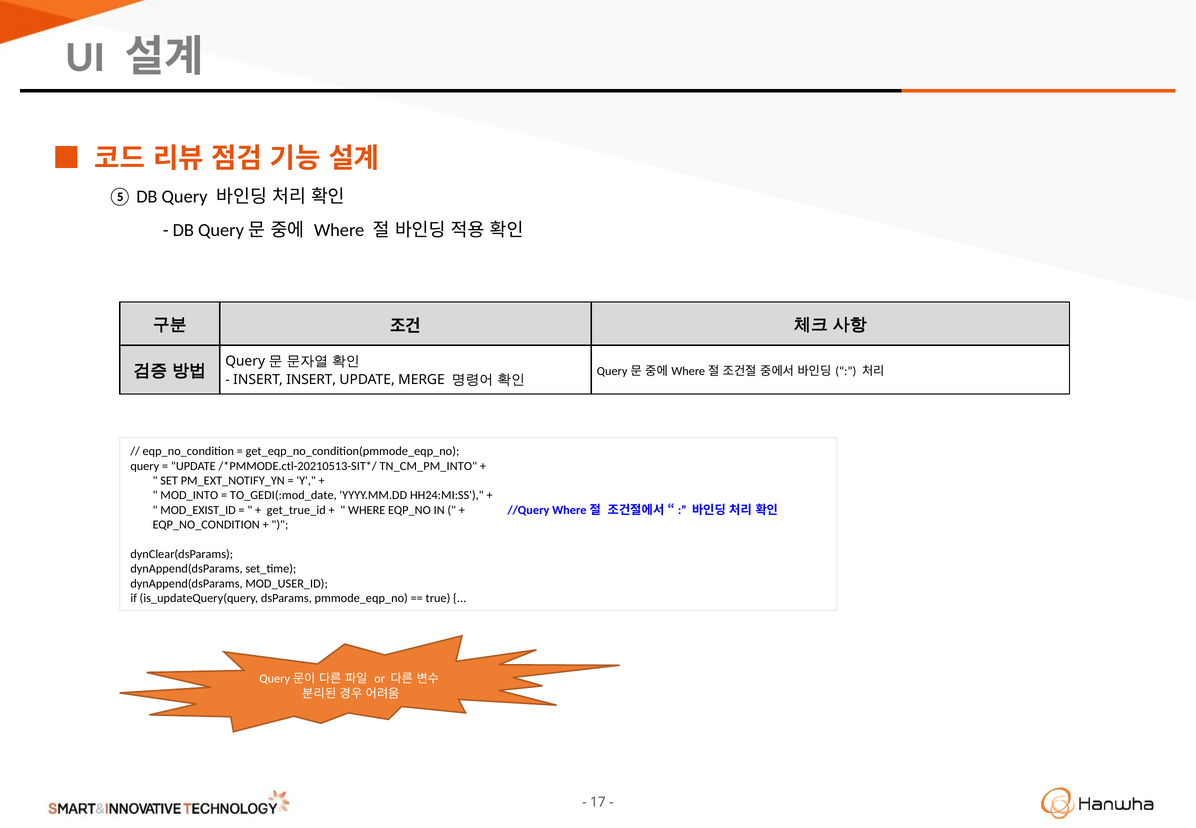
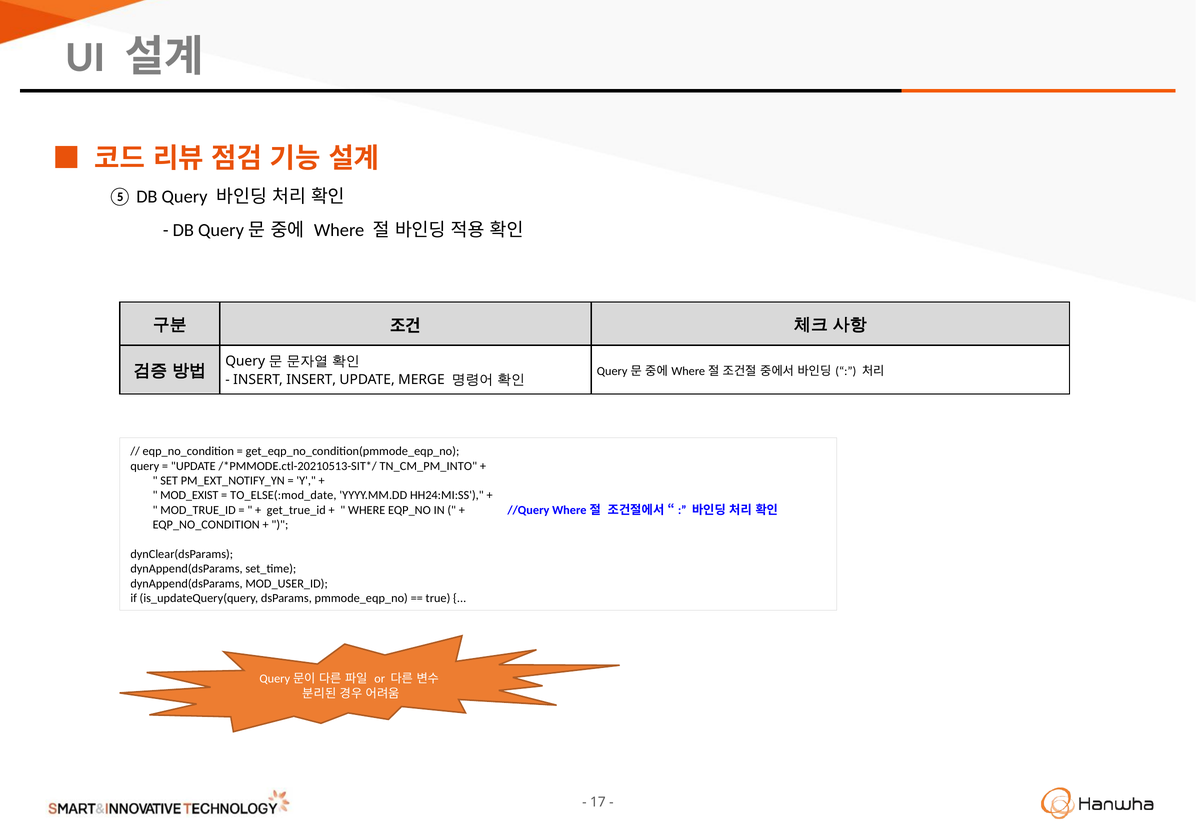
MOD_INTO: MOD_INTO -> MOD_EXIST (189, 495)
TO_GEDI(:mod_date: TO_GEDI(:mod_date -> TO_ELSE(:mod_date (283, 495)
MOD_EXIST_ID: MOD_EXIST_ID -> MOD_TRUE_ID (198, 510)
